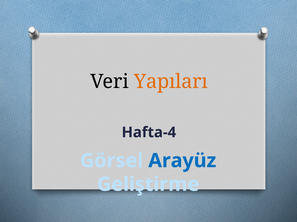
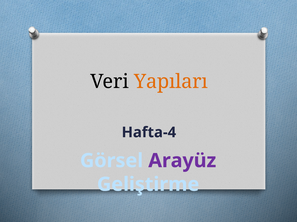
Arayüz colour: blue -> purple (182, 161)
